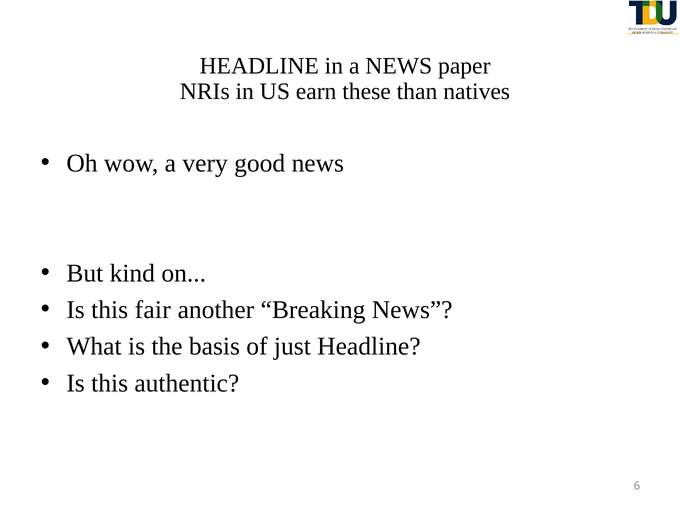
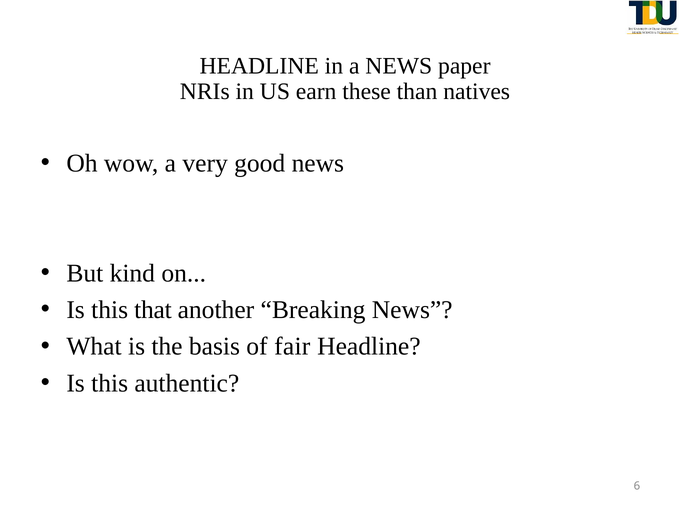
fair: fair -> that (153, 310)
just: just -> fair (292, 347)
